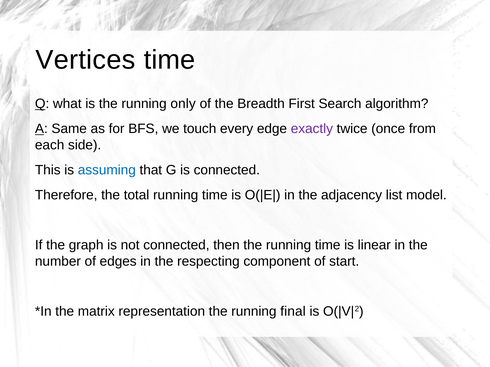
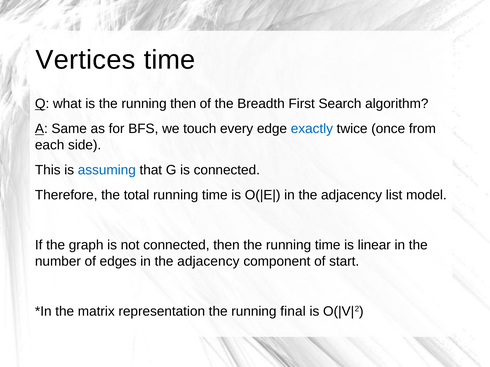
running only: only -> then (183, 104)
exactly colour: purple -> blue (312, 129)
edges in the respecting: respecting -> adjacency (208, 262)
